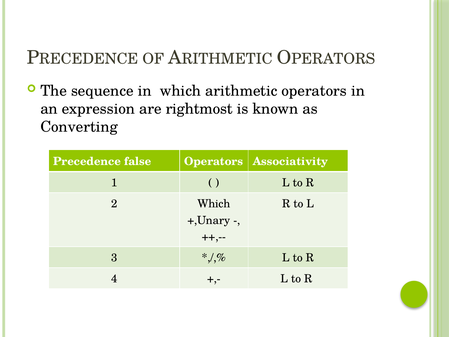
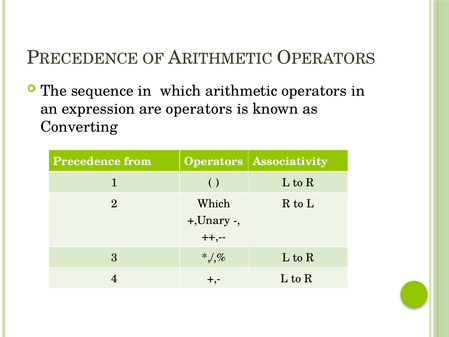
are rightmost: rightmost -> operators (199, 109)
false: false -> from (138, 161)
